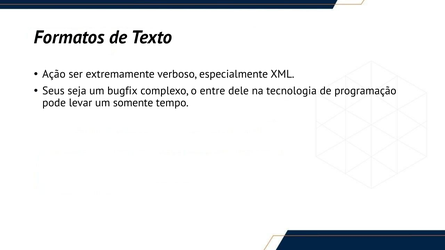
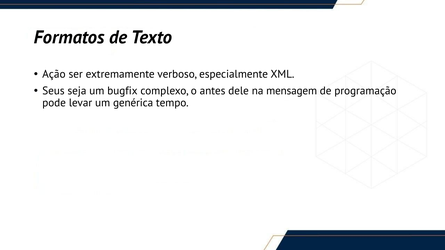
entre: entre -> antes (213, 91)
tecnologia: tecnologia -> mensagem (292, 91)
somente: somente -> genérica (133, 103)
